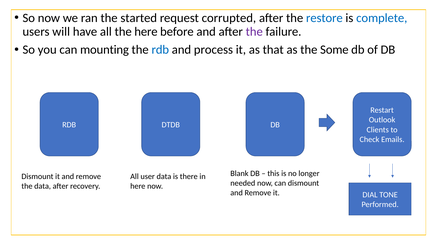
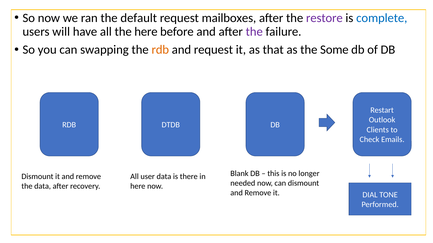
started: started -> default (139, 18)
corrupted: corrupted -> mailboxes (229, 18)
restore colour: blue -> purple (324, 18)
mounting: mounting -> swapping (104, 50)
rdb colour: blue -> orange (160, 50)
and process: process -> request (213, 50)
